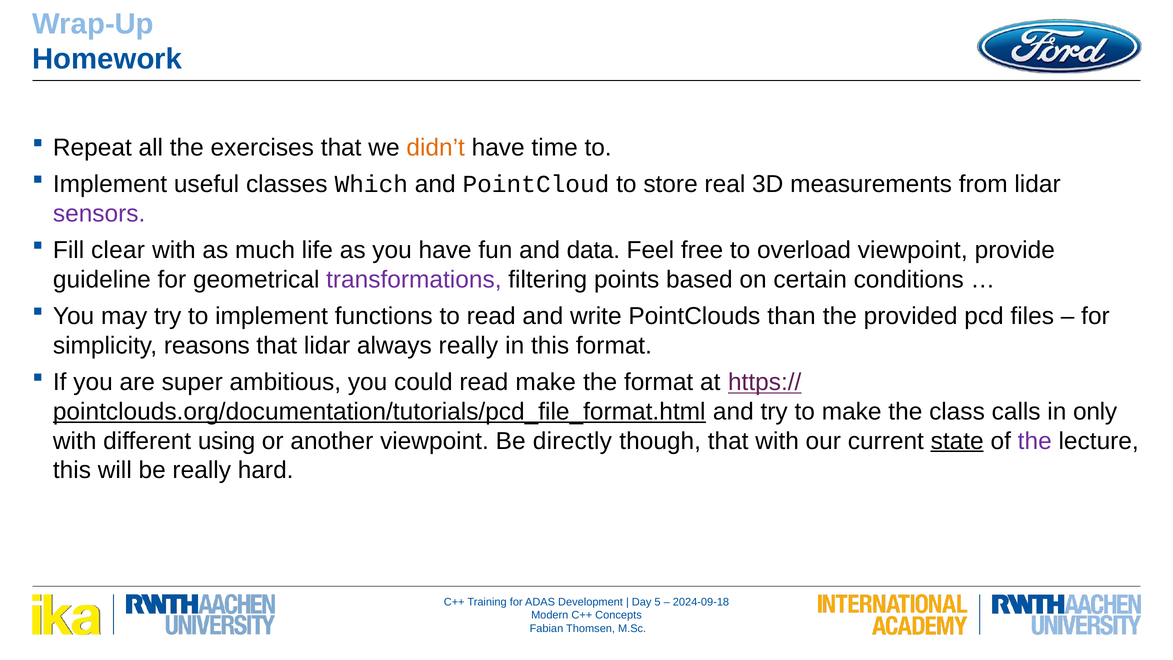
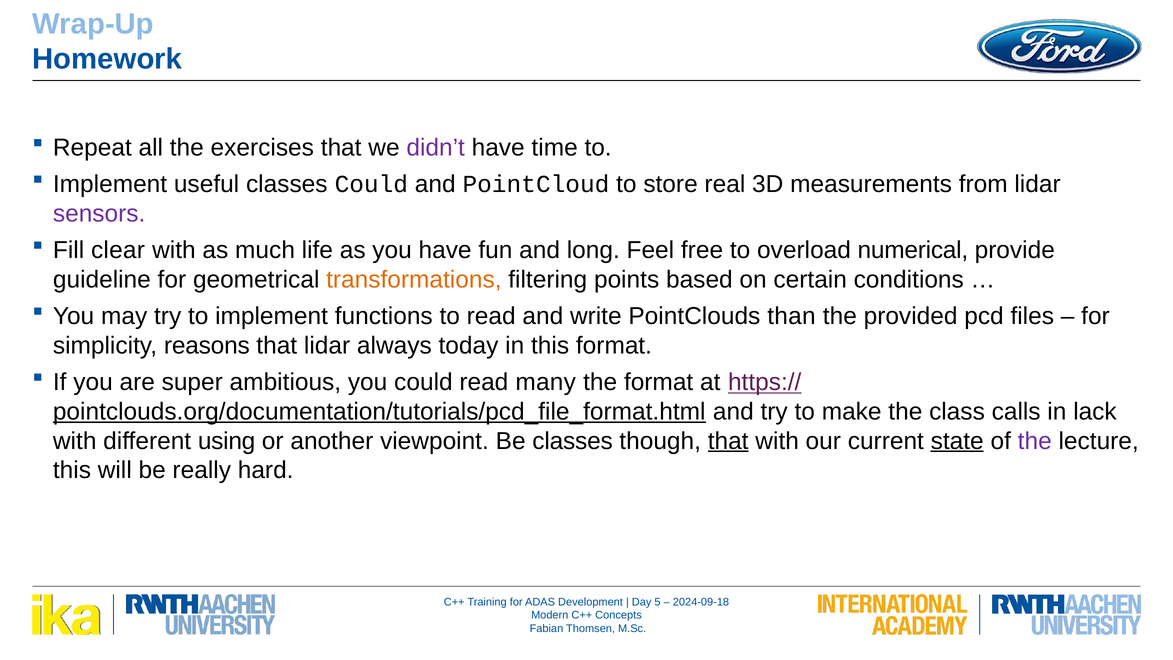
didn’t colour: orange -> purple (436, 147)
classes Which: Which -> Could (371, 184)
data: data -> long (593, 250)
overload viewpoint: viewpoint -> numerical (913, 250)
transformations colour: purple -> orange (414, 279)
always really: really -> today (469, 345)
read make: make -> many (546, 382)
only: only -> lack (1095, 411)
Be directly: directly -> classes (573, 441)
that underline: none -> present (728, 441)
